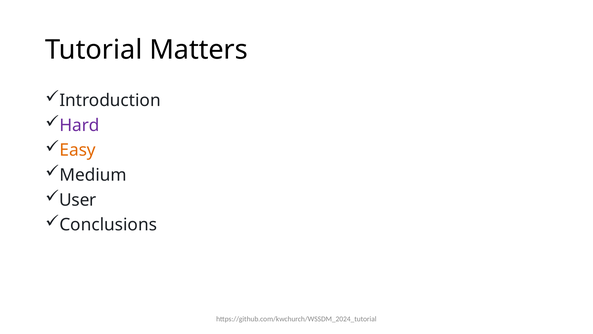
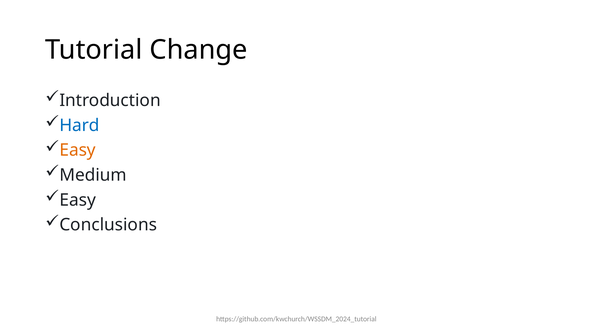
Matters: Matters -> Change (199, 50)
Hard colour: purple -> blue (79, 125)
User: User -> Easy (78, 200)
